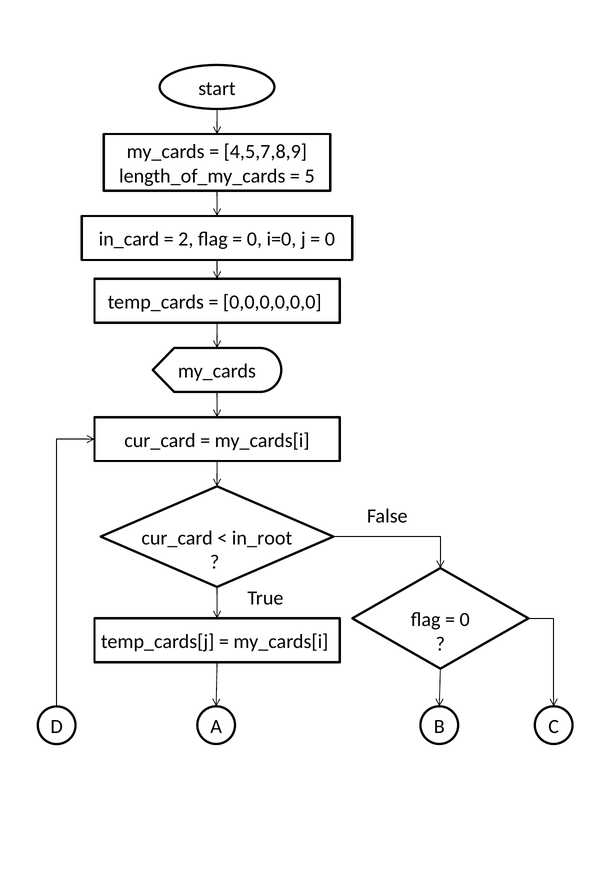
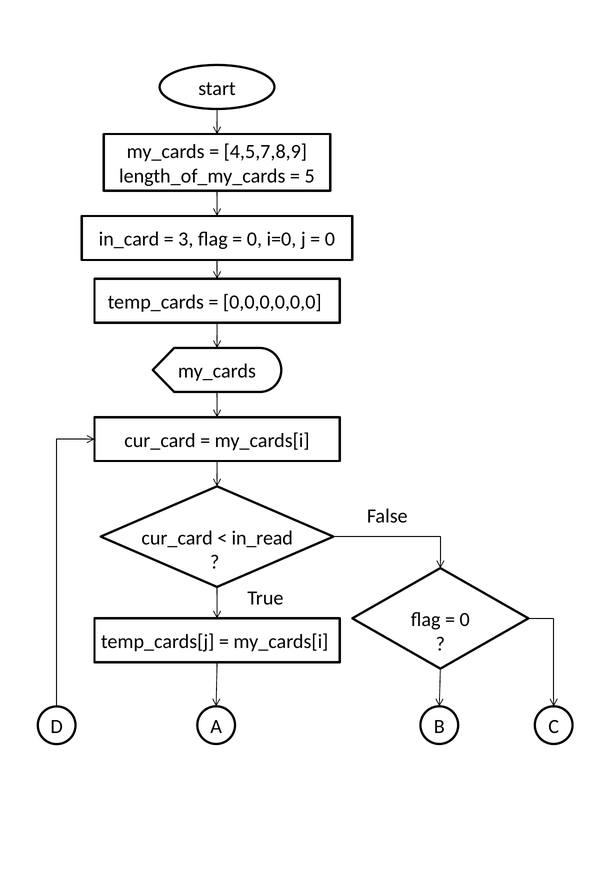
2: 2 -> 3 (186, 239)
in_root: in_root -> in_read (262, 538)
